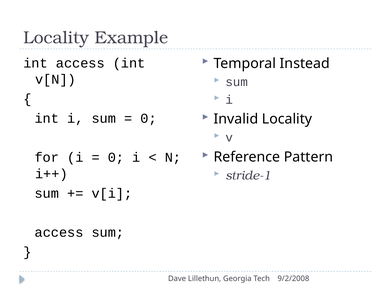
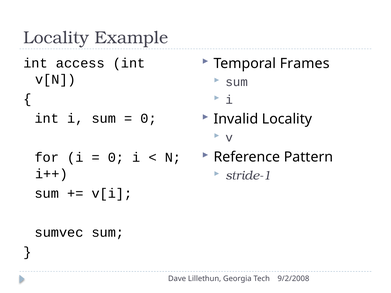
Instead: Instead -> Frames (305, 63)
access: access -> sumvec (59, 233)
